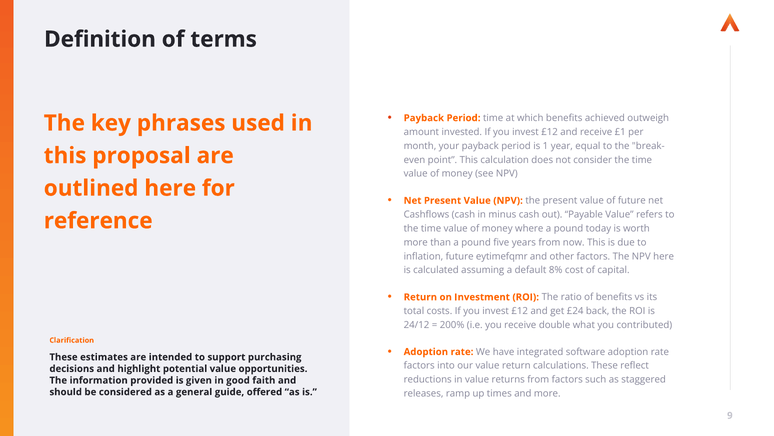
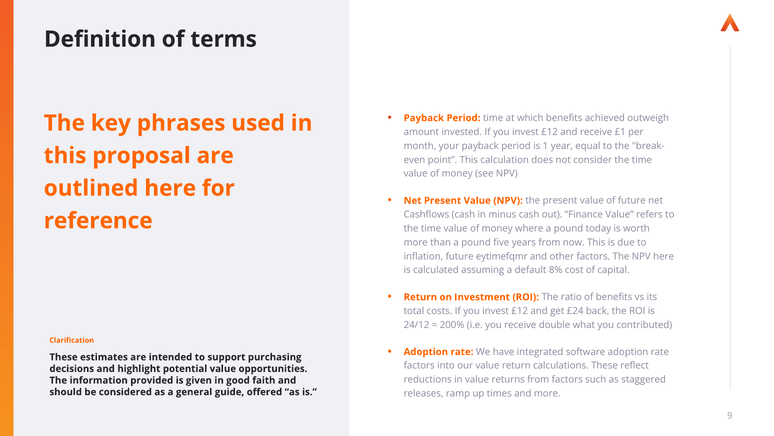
Payable: Payable -> Finance (584, 214)
